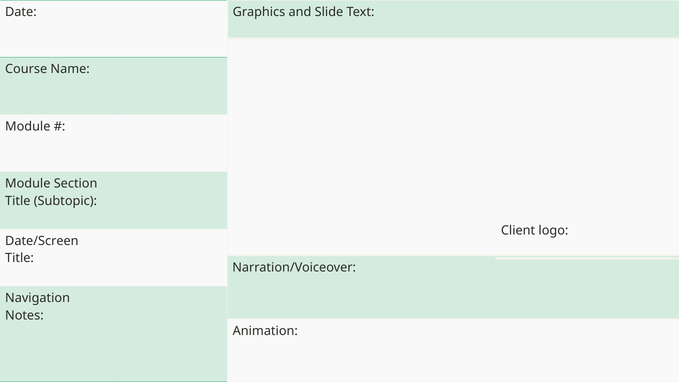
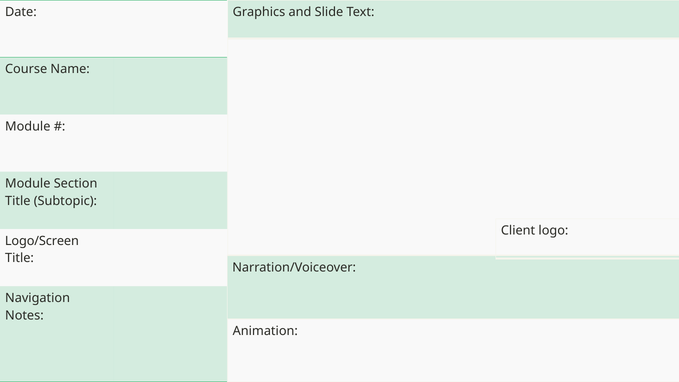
Date/Screen: Date/Screen -> Logo/Screen (42, 241)
